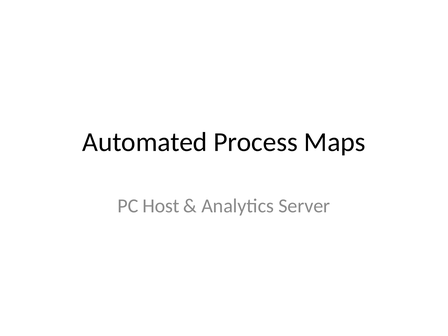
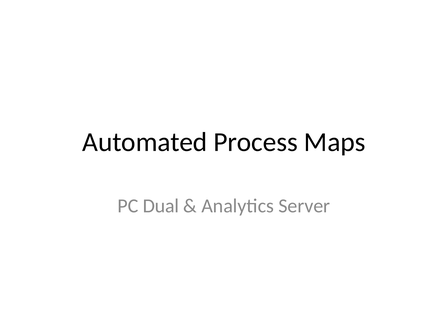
Host: Host -> Dual (161, 206)
